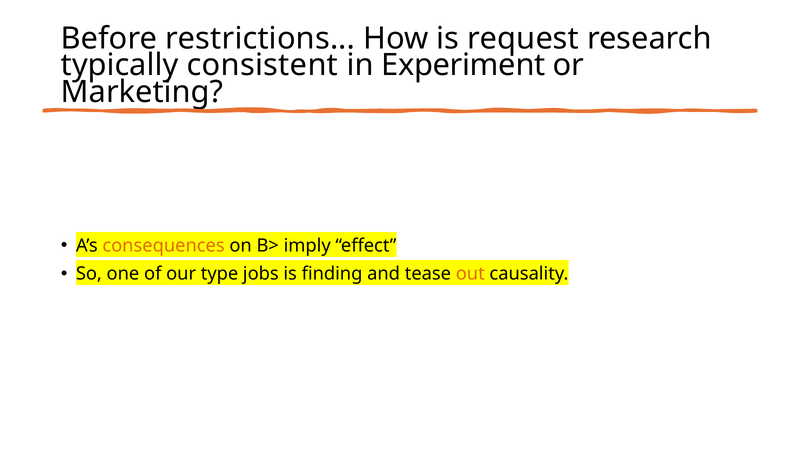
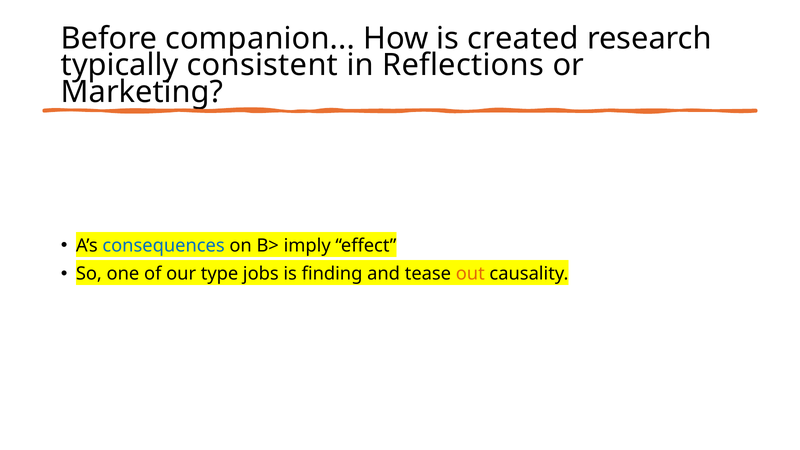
restrictions: restrictions -> companion (260, 39)
request: request -> created (523, 39)
Experiment: Experiment -> Reflections (463, 65)
consequences colour: orange -> blue (164, 246)
